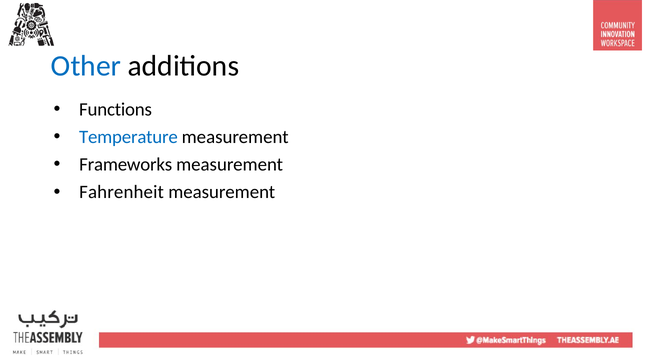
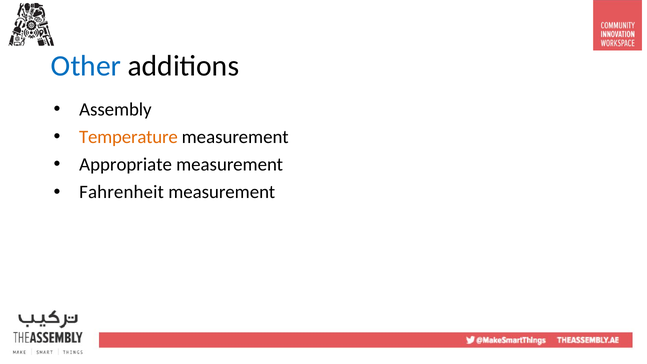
Functions: Functions -> Assembly (115, 109)
Temperature colour: blue -> orange (128, 137)
Frameworks: Frameworks -> Appropriate (126, 164)
